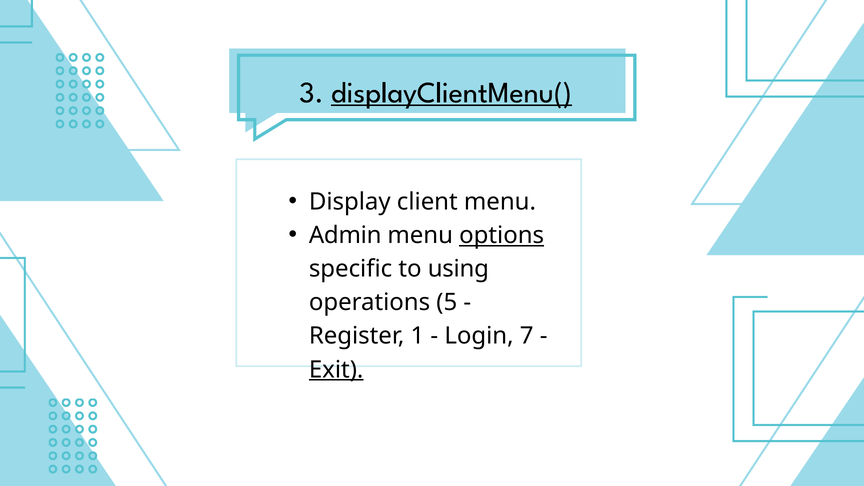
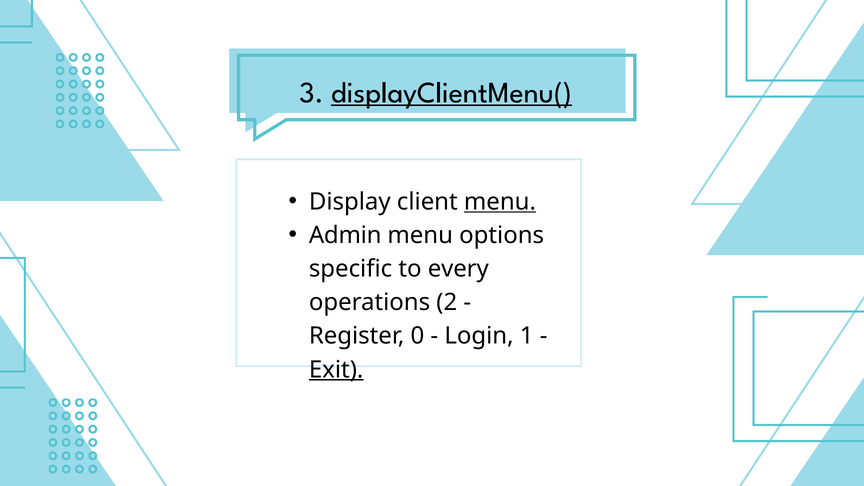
menu underline: none -> present (500, 202)
options underline: present -> none (502, 235)
using: using -> every (458, 269)
5: 5 -> 2 (447, 302)
1: 1 -> 0 (417, 336)
7: 7 -> 1 (527, 336)
